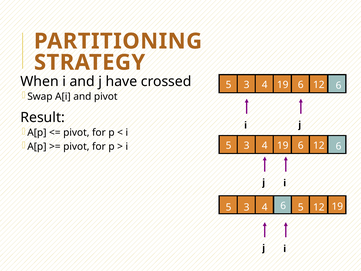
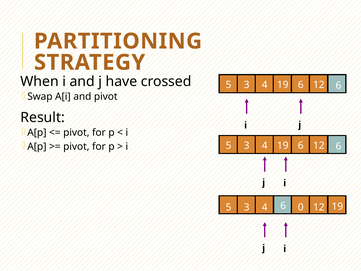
6 5: 5 -> 0 (301, 207)
